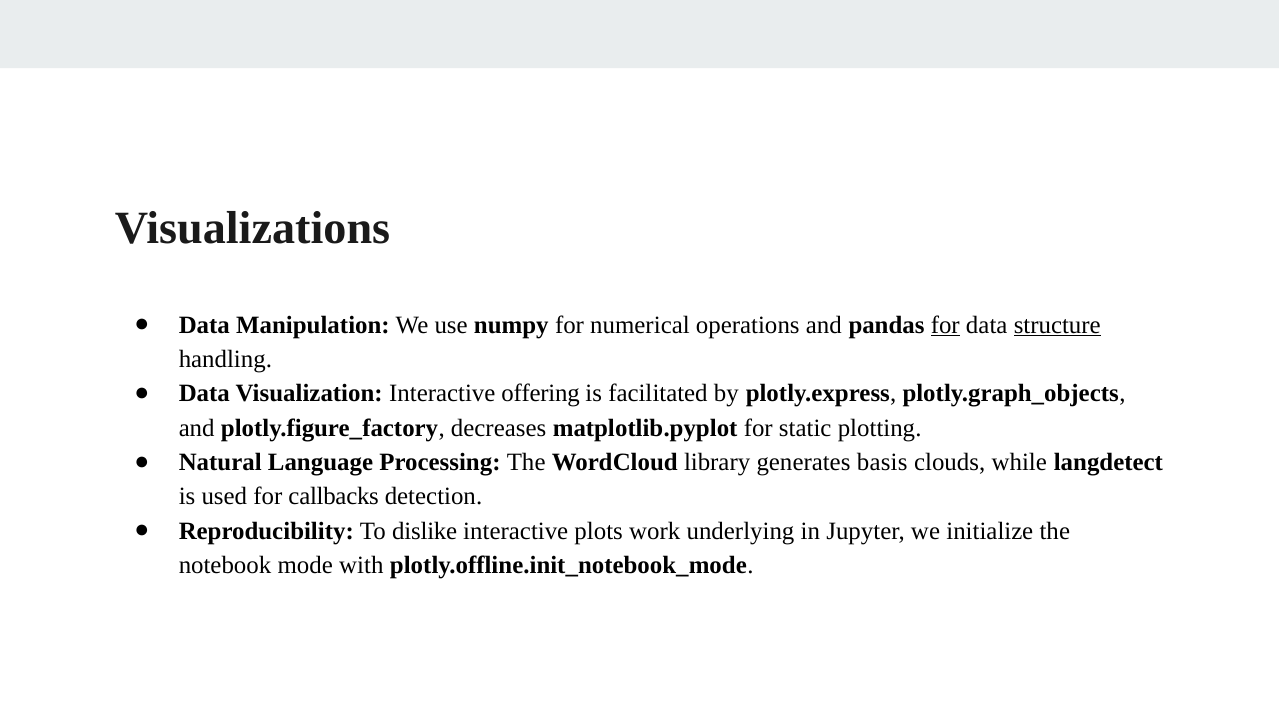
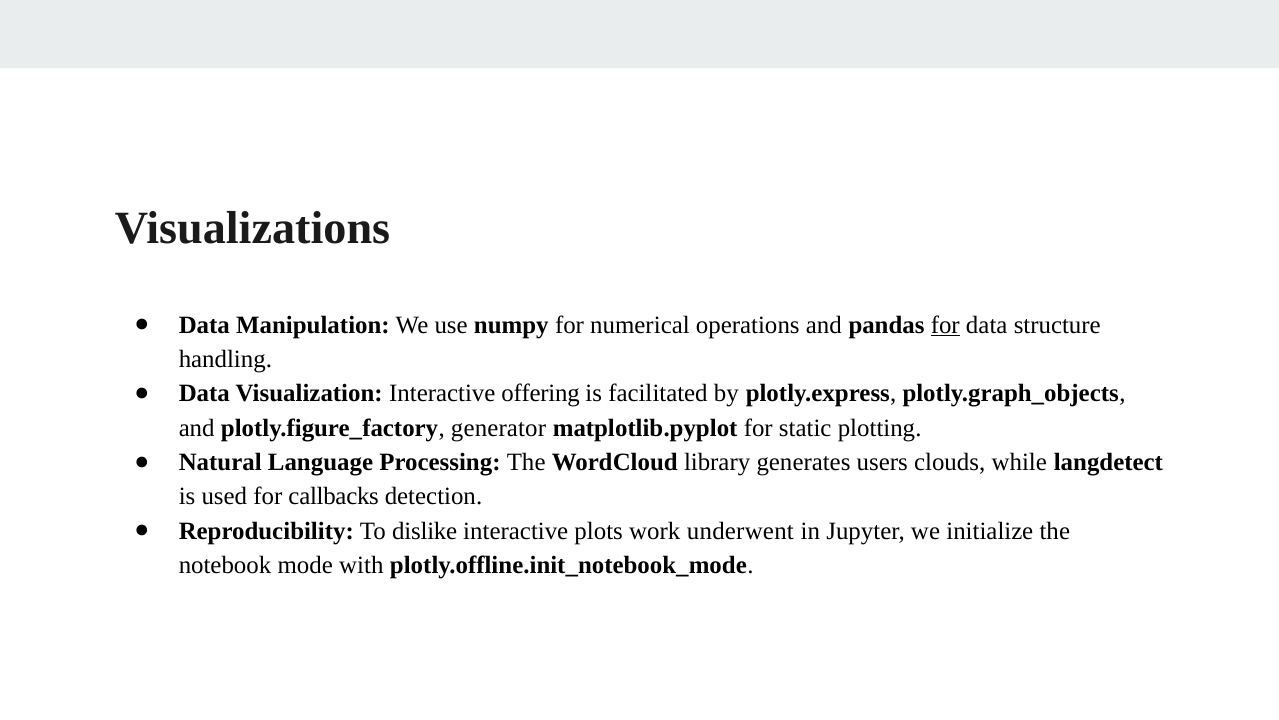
structure underline: present -> none (1057, 325)
decreases: decreases -> generator (499, 428)
basis: basis -> users (882, 462)
underlying: underlying -> underwent (740, 530)
